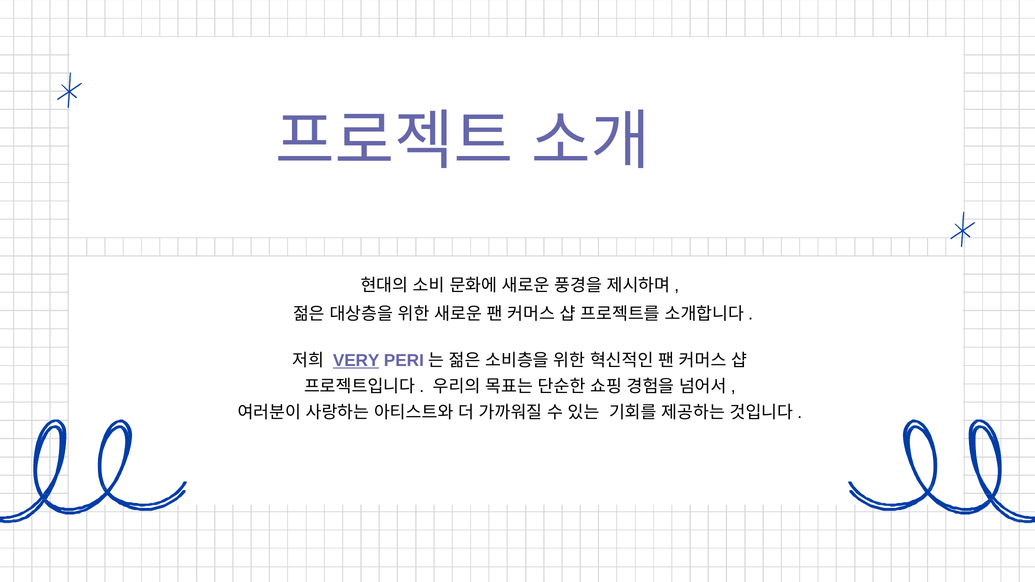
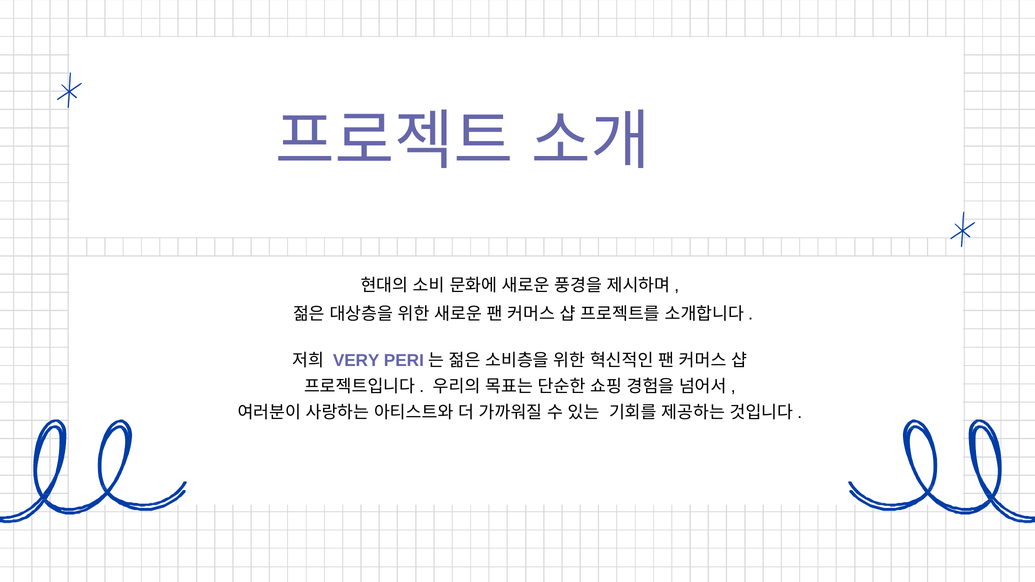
VERY underline: present -> none (356, 361)
